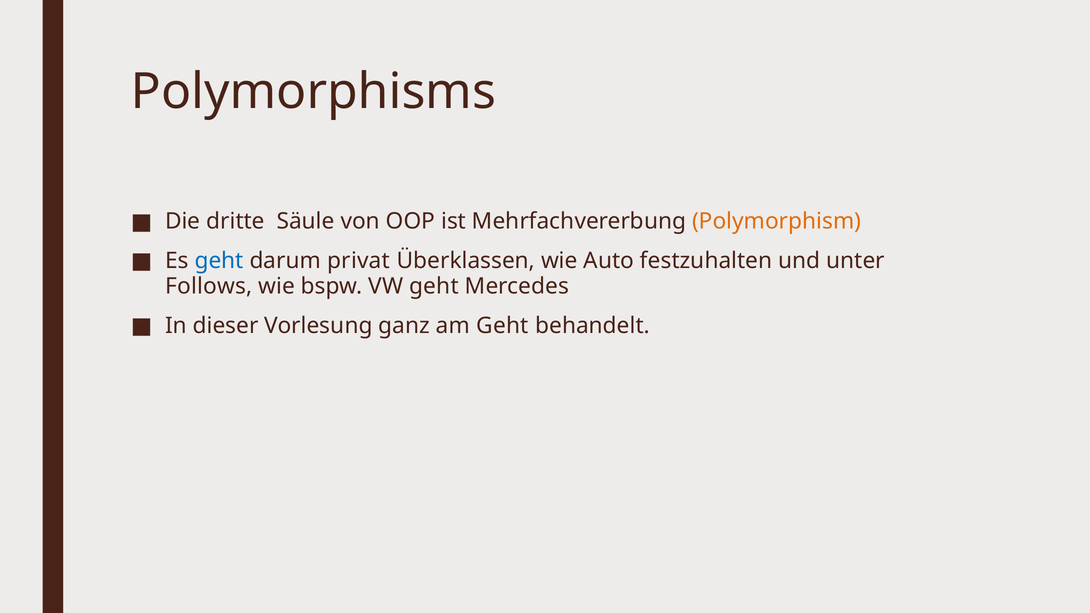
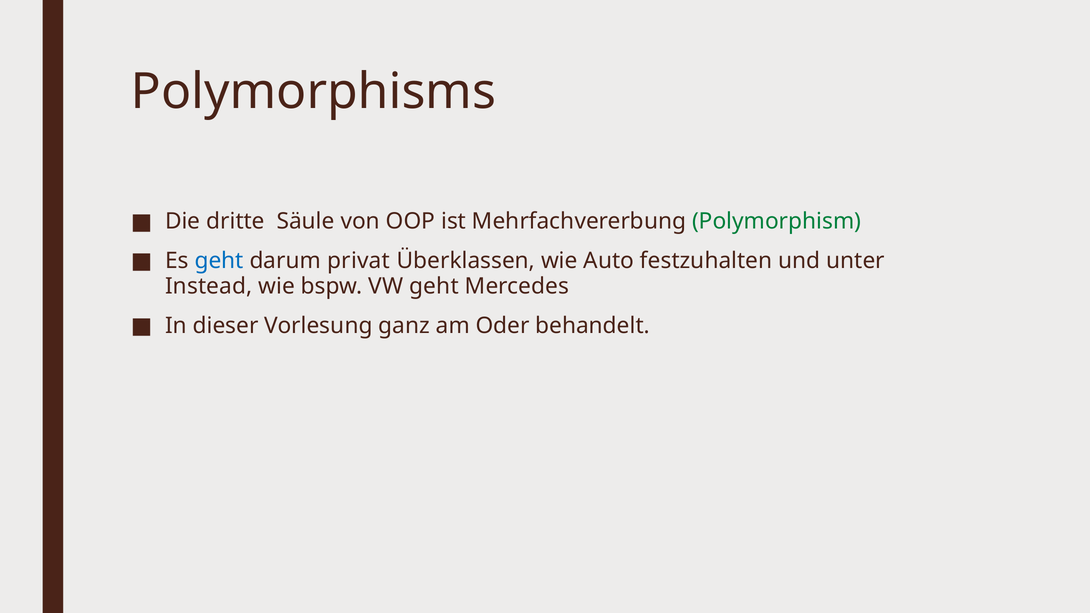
Polymorphism colour: orange -> green (777, 221)
Follows: Follows -> Instead (209, 286)
am Geht: Geht -> Oder (503, 326)
